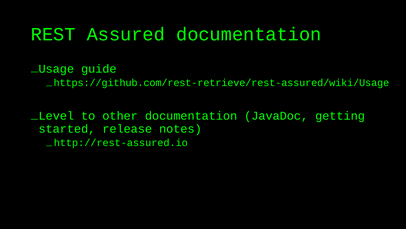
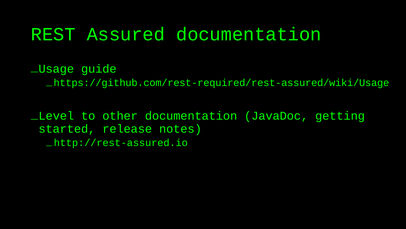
https://github.com/rest-retrieve/rest-assured/wiki/Usage: https://github.com/rest-retrieve/rest-assured/wiki/Usage -> https://github.com/rest-required/rest-assured/wiki/Usage (221, 83)
